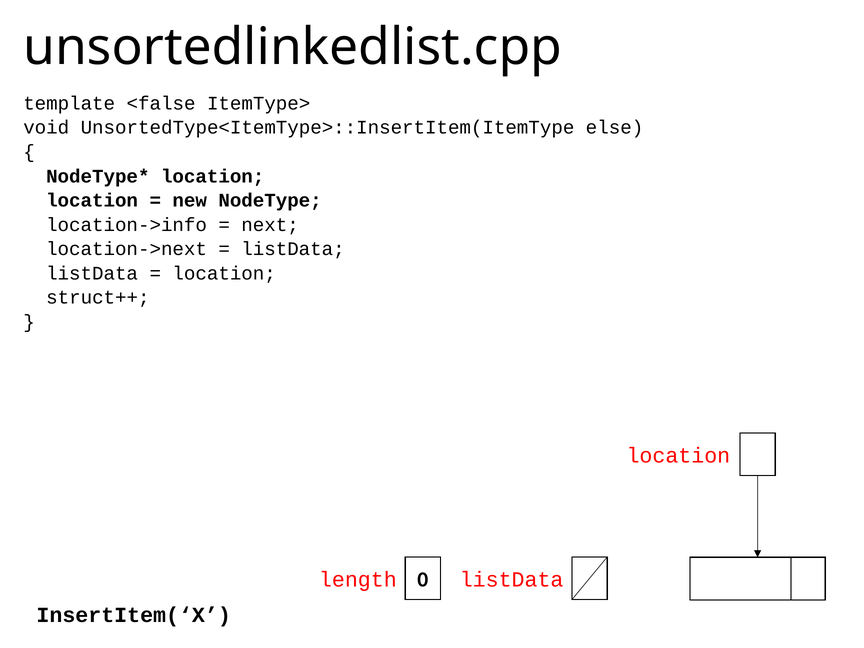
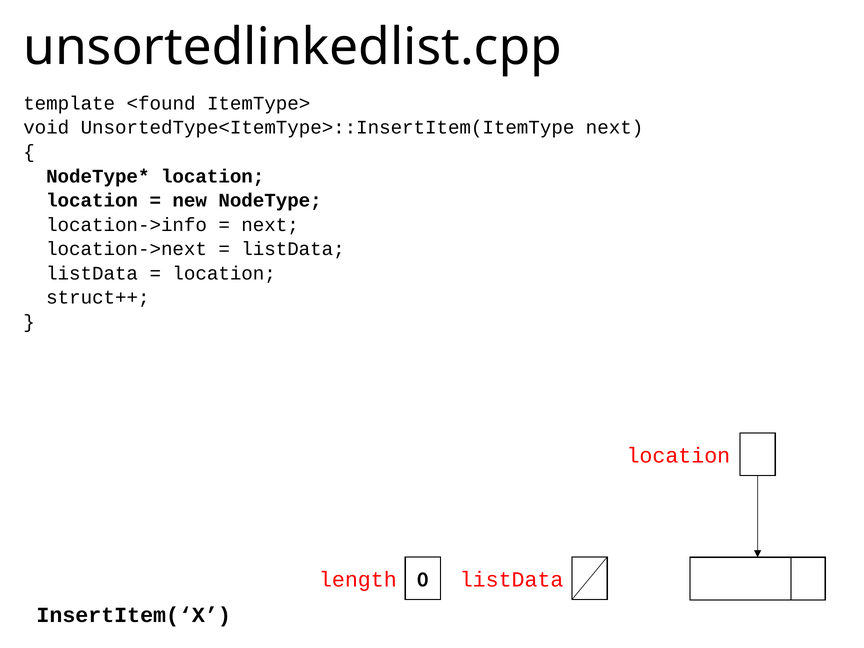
<false: <false -> <found (161, 103)
UnsortedType<ItemType>::InsertItem(ItemType else: else -> next (615, 128)
